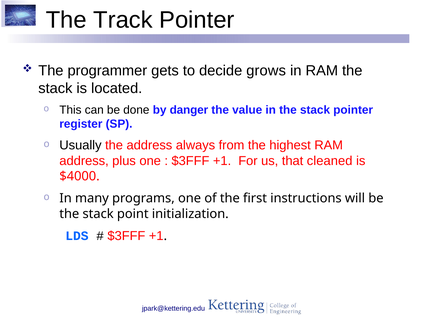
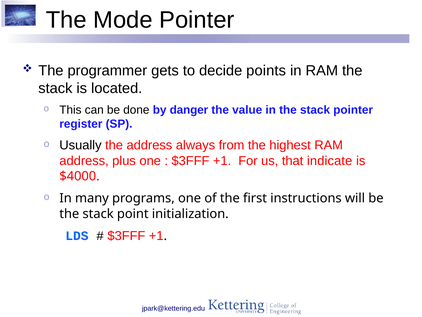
Track: Track -> Mode (123, 20)
grows: grows -> points (266, 70)
cleaned: cleaned -> indicate (330, 161)
